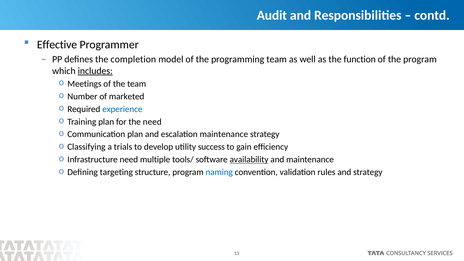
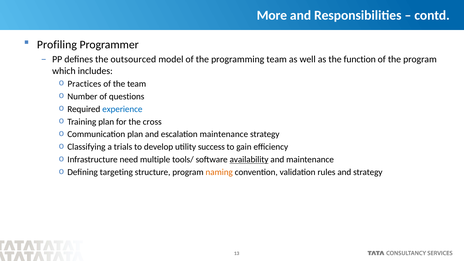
Audit: Audit -> More (272, 15)
Effective: Effective -> Profiling (57, 45)
completion: completion -> outsourced (133, 59)
includes underline: present -> none (95, 71)
Meetings: Meetings -> Practices (84, 84)
marketed: marketed -> questions (127, 96)
the need: need -> cross (152, 122)
naming colour: blue -> orange (219, 172)
